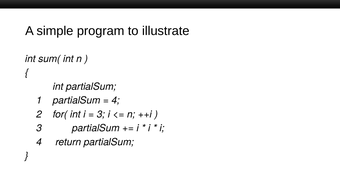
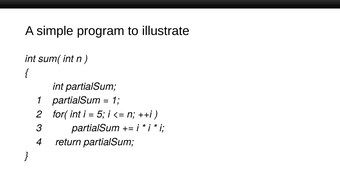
4: 4 -> 1 (116, 101)
3: 3 -> 5 (101, 114)
